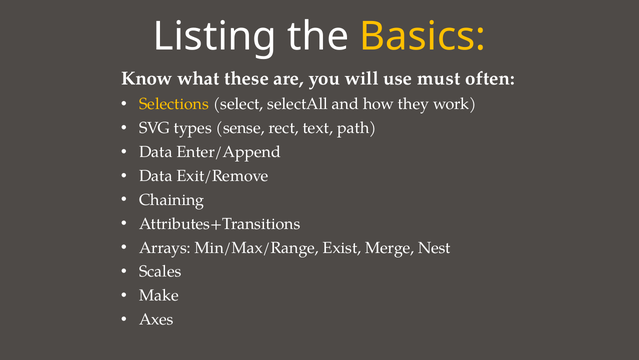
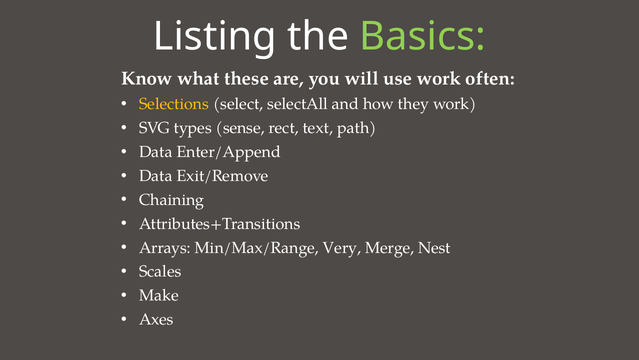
Basics colour: yellow -> light green (423, 36)
use must: must -> work (439, 79)
Exist: Exist -> Very (342, 247)
